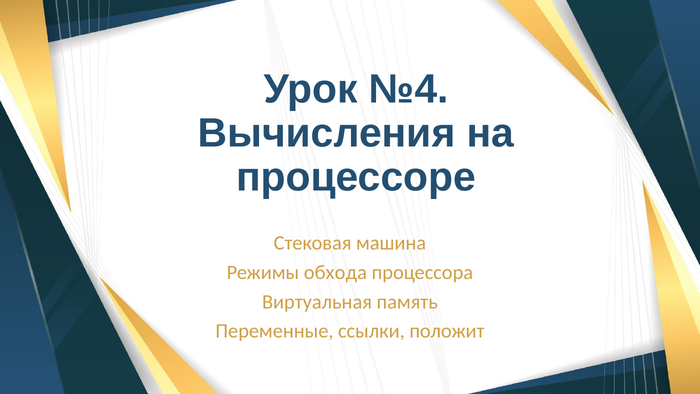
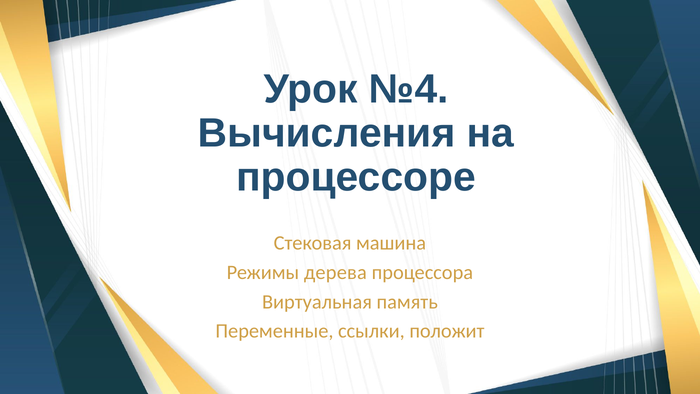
обхода: обхода -> дерева (335, 272)
